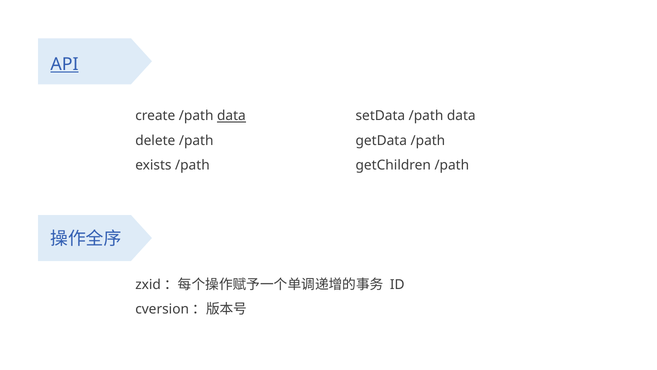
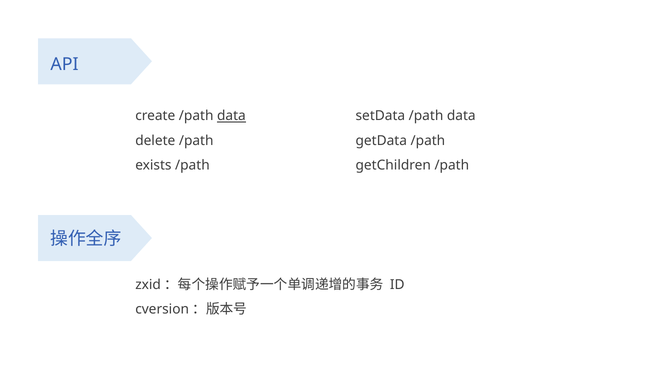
API underline: present -> none (64, 64)
